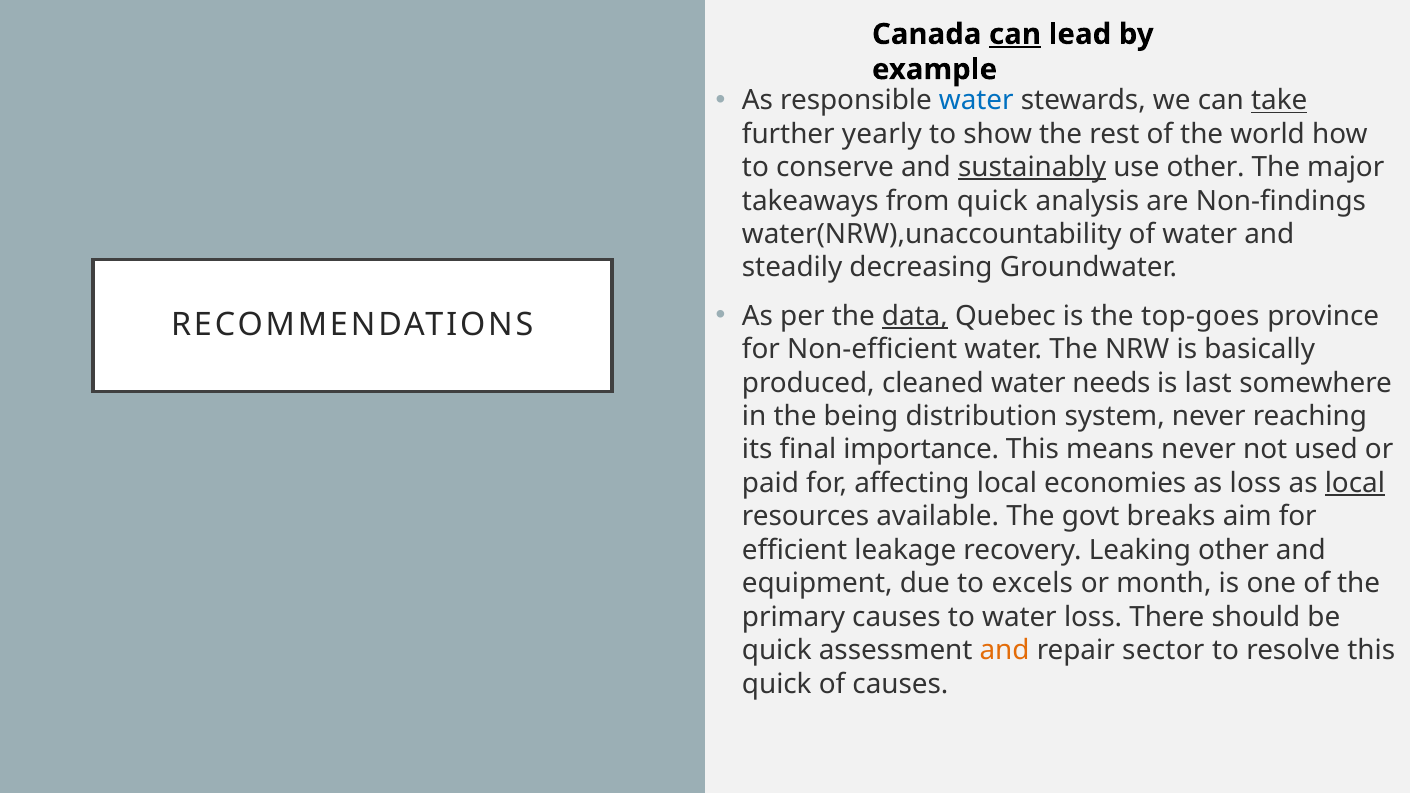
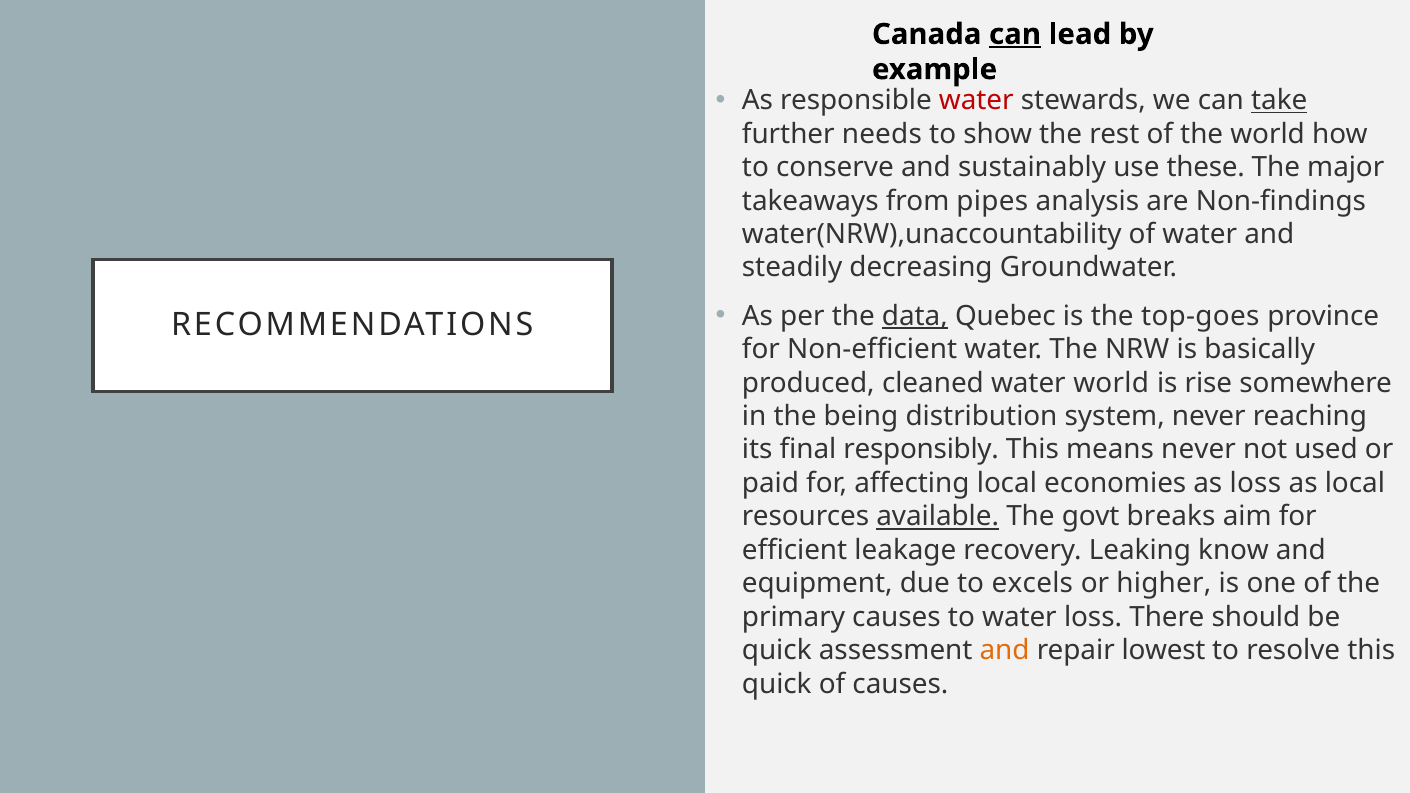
water colour: blue -> red (976, 100)
yearly: yearly -> needs (882, 134)
sustainably underline: present -> none (1032, 167)
use other: other -> these (1206, 167)
from quick: quick -> pipes (992, 201)
water needs: needs -> world (1111, 383)
last: last -> rise (1208, 383)
importance: importance -> responsibly (921, 450)
local underline: present -> none (1355, 483)
available underline: none -> present (938, 517)
Leaking other: other -> know (1234, 550)
month: month -> higher (1164, 584)
sector: sector -> lowest (1164, 651)
